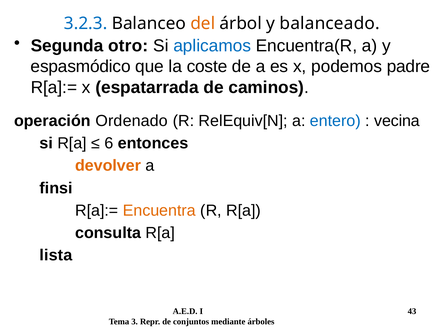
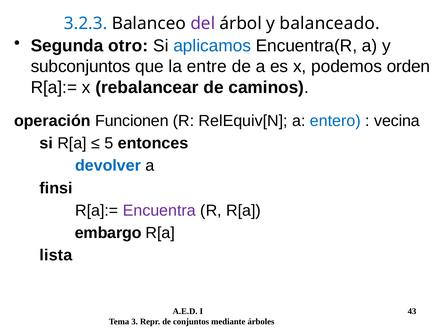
del colour: orange -> purple (203, 23)
espasmódico: espasmódico -> subconjuntos (81, 67)
coste: coste -> entre (207, 67)
padre: padre -> orden (409, 67)
espatarrada: espatarrada -> rebalancear (147, 87)
Ordenado: Ordenado -> Funcionen (132, 121)
6: 6 -> 5 (109, 143)
devolver colour: orange -> blue (108, 166)
Encuentra colour: orange -> purple (159, 210)
consulta: consulta -> embargo (108, 233)
